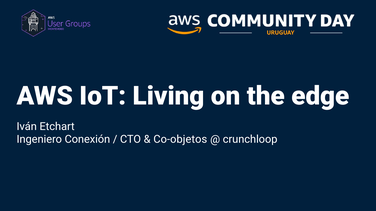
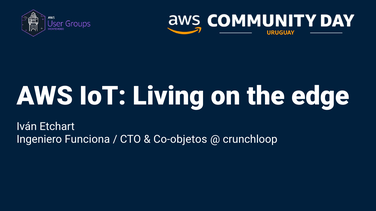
Conexión: Conexión -> Funciona (87, 140)
